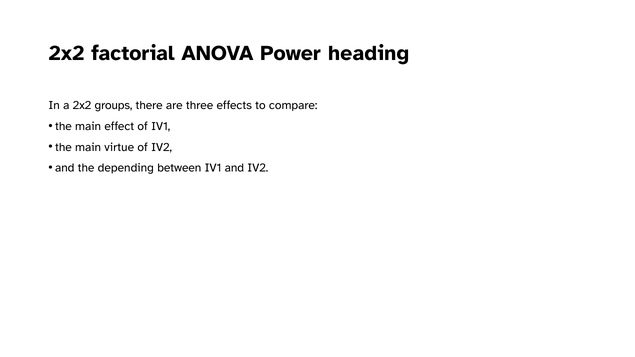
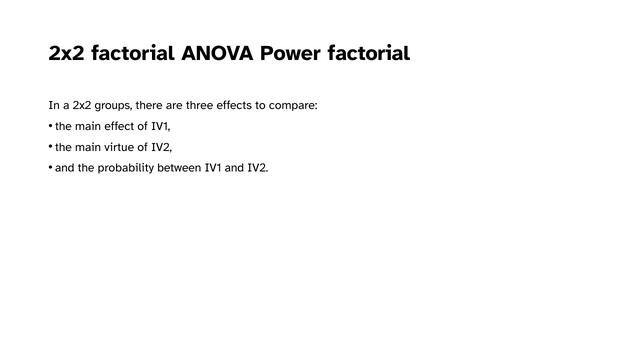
Power heading: heading -> factorial (369, 53)
depending: depending -> probability (126, 168)
